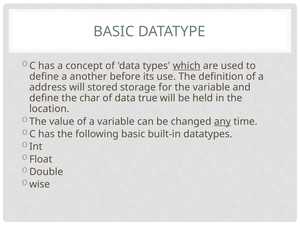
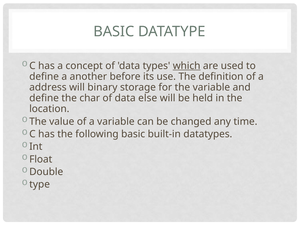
stored: stored -> binary (102, 87)
true: true -> else (148, 98)
any underline: present -> none (222, 121)
wise: wise -> type (40, 184)
